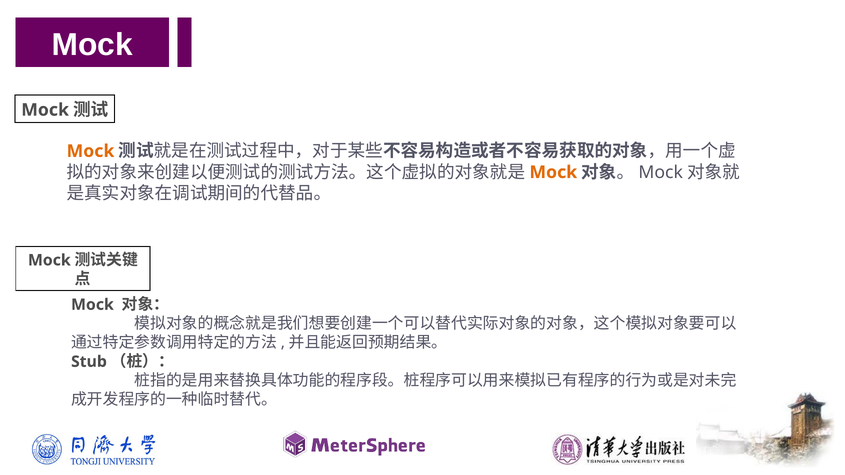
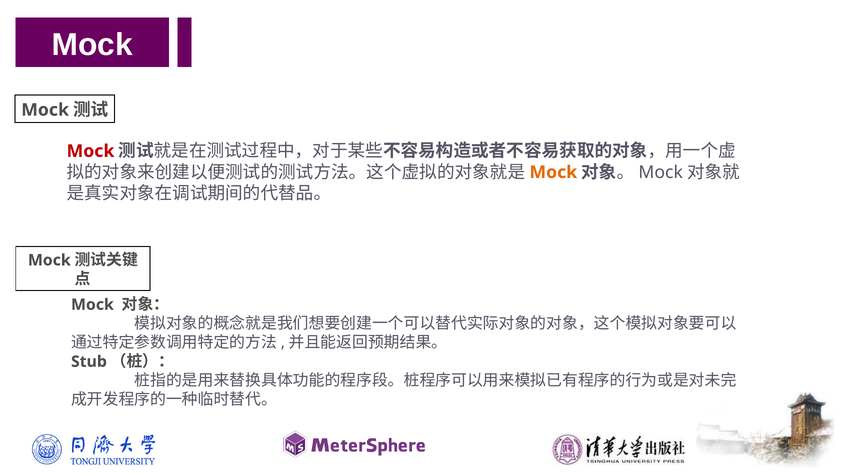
Mock colour: orange -> red (90, 151)
